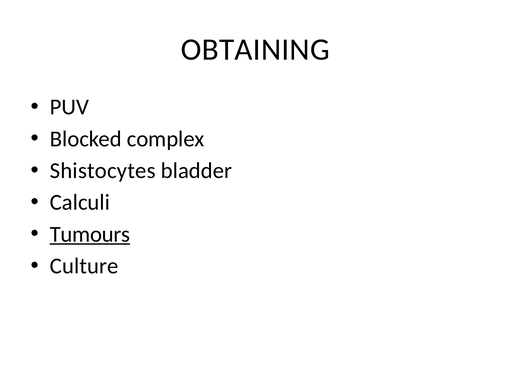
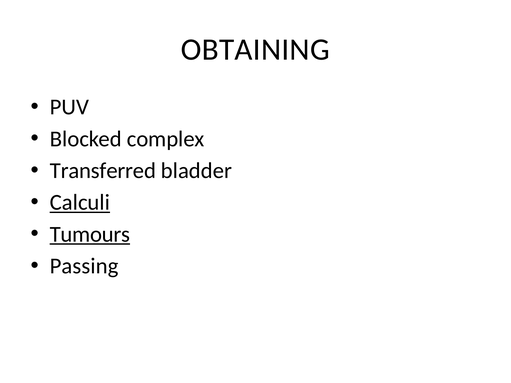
Shistocytes: Shistocytes -> Transferred (103, 171)
Calculi underline: none -> present (80, 203)
Culture: Culture -> Passing (84, 266)
